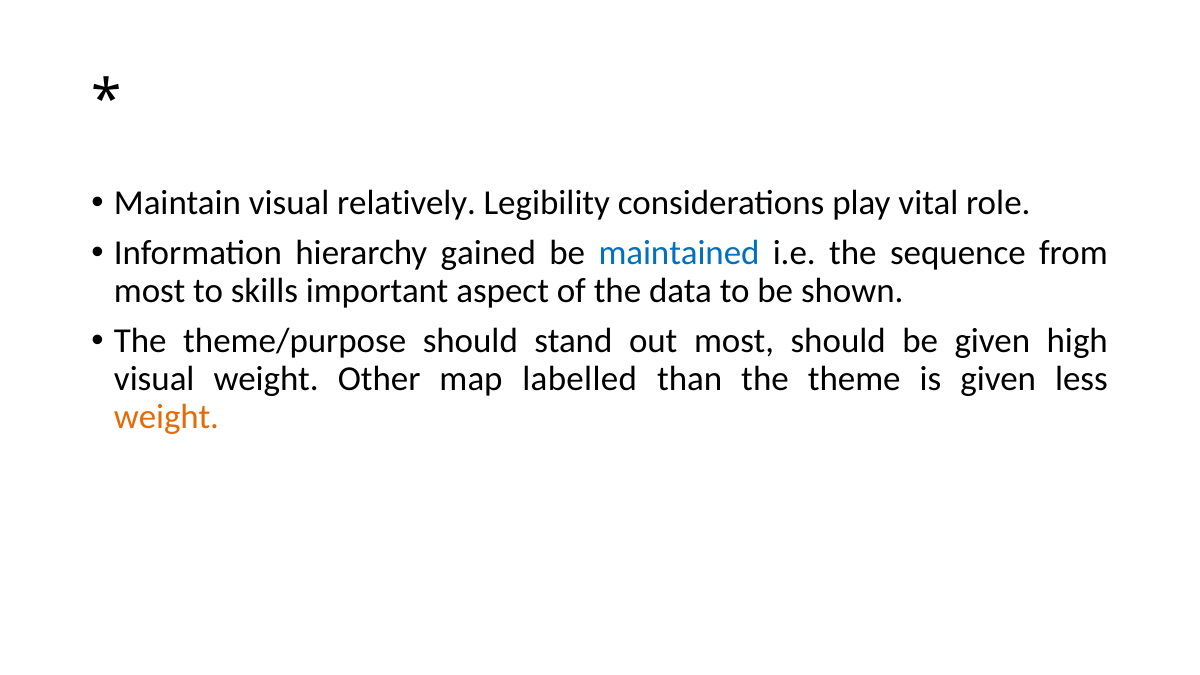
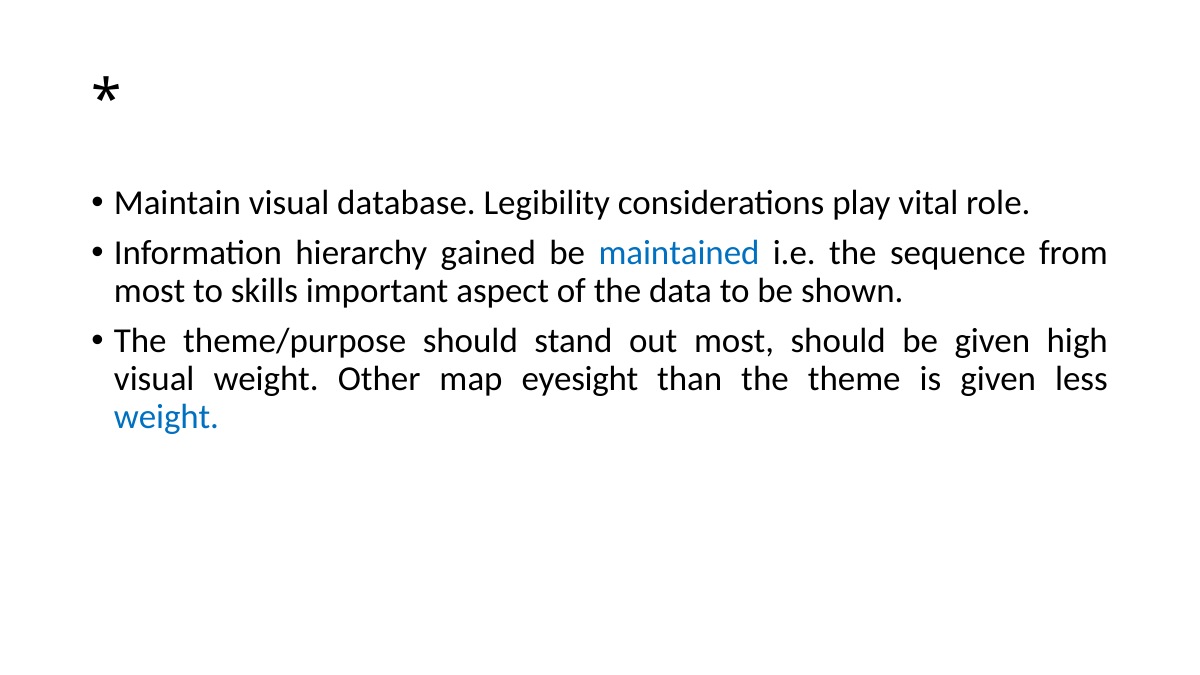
relatively: relatively -> database (406, 203)
labelled: labelled -> eyesight (580, 379)
weight colour: orange -> blue (167, 417)
